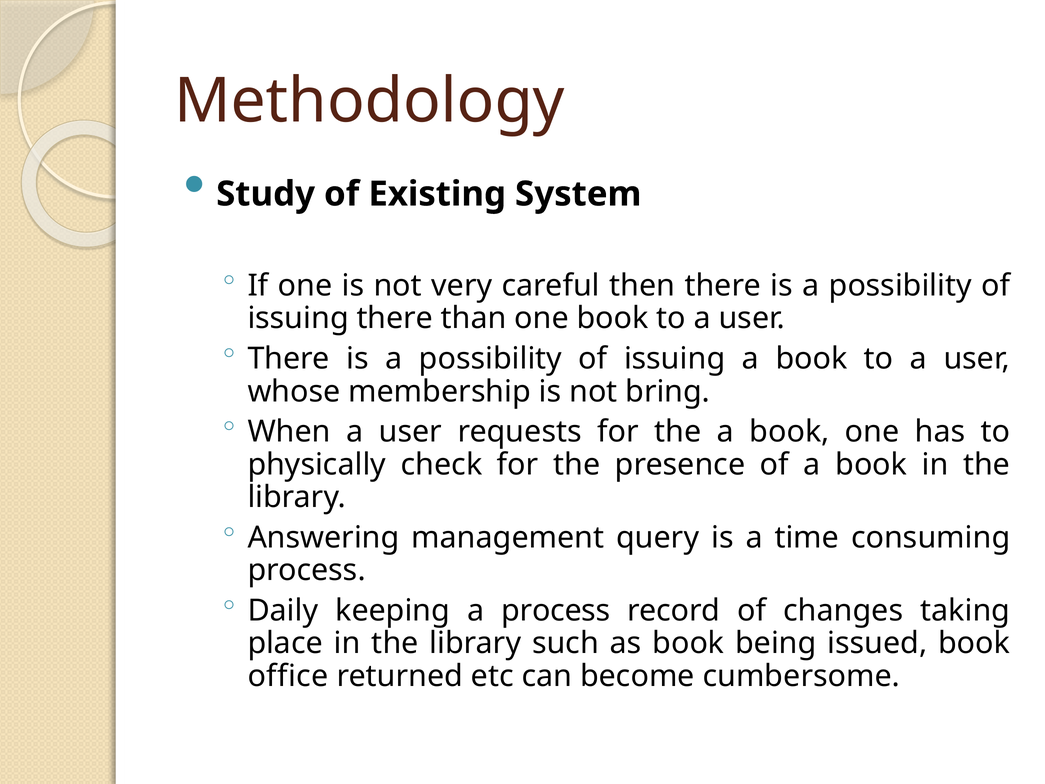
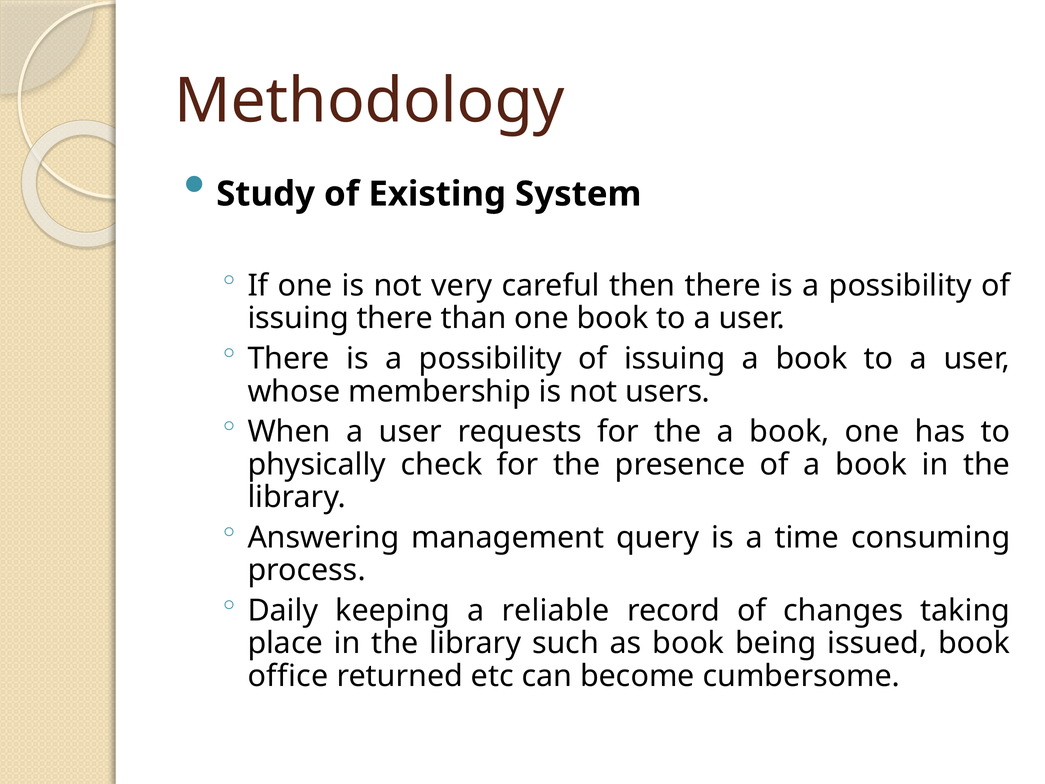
bring: bring -> users (668, 391)
a process: process -> reliable (556, 610)
